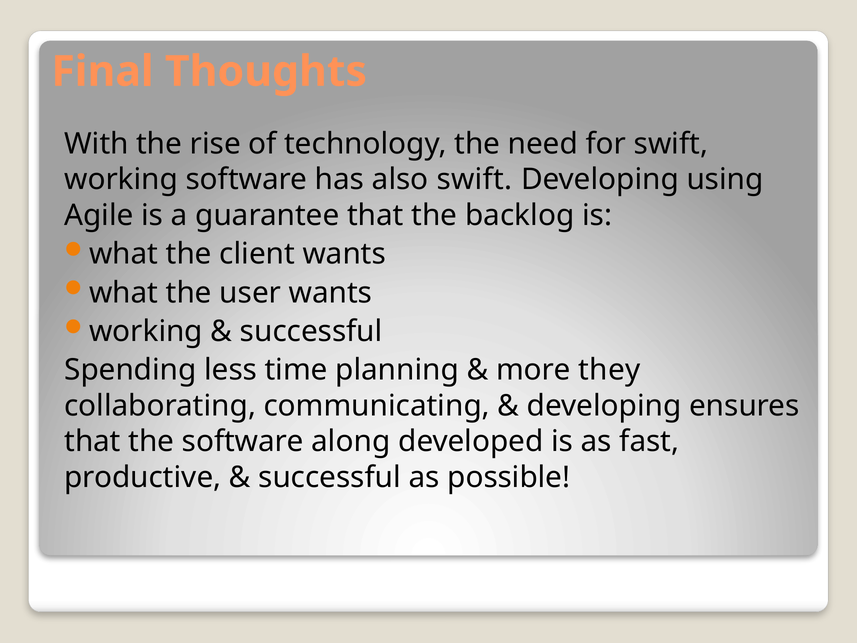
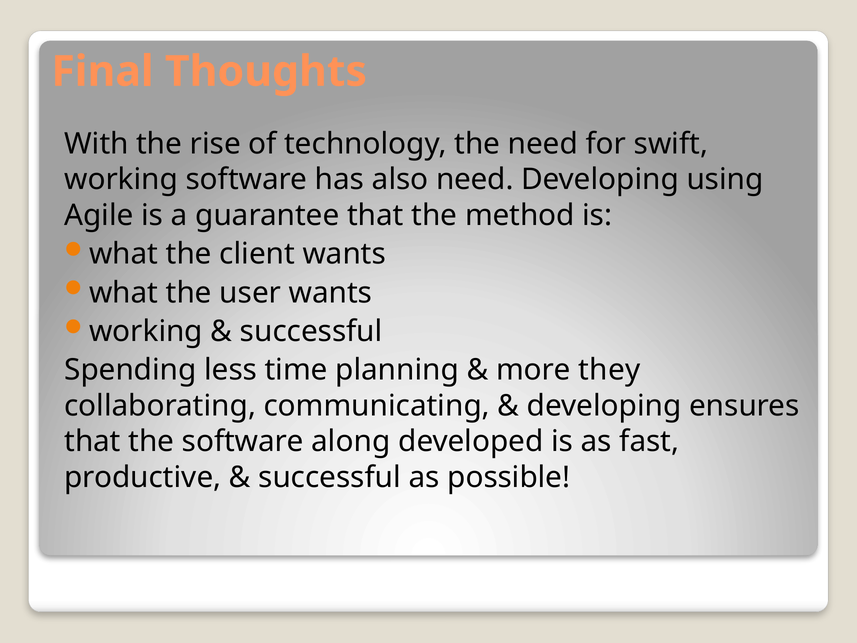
also swift: swift -> need (475, 180)
backlog: backlog -> method (520, 215)
